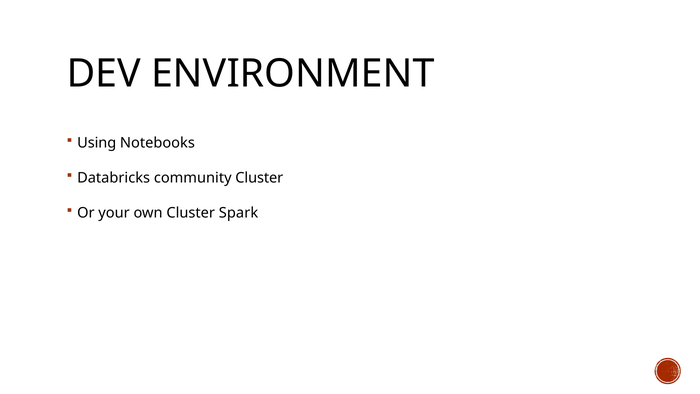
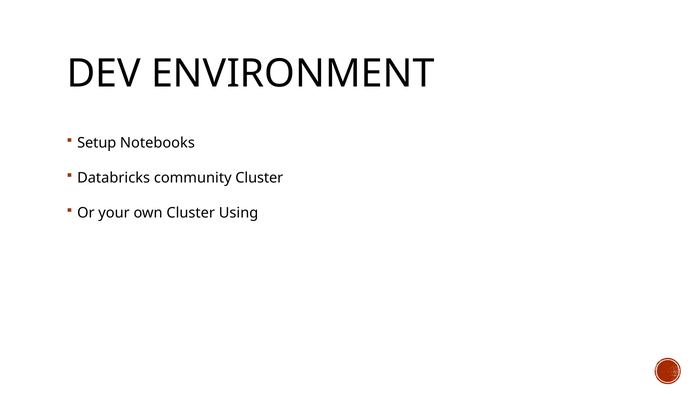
Using: Using -> Setup (97, 143)
Spark: Spark -> Using (239, 213)
